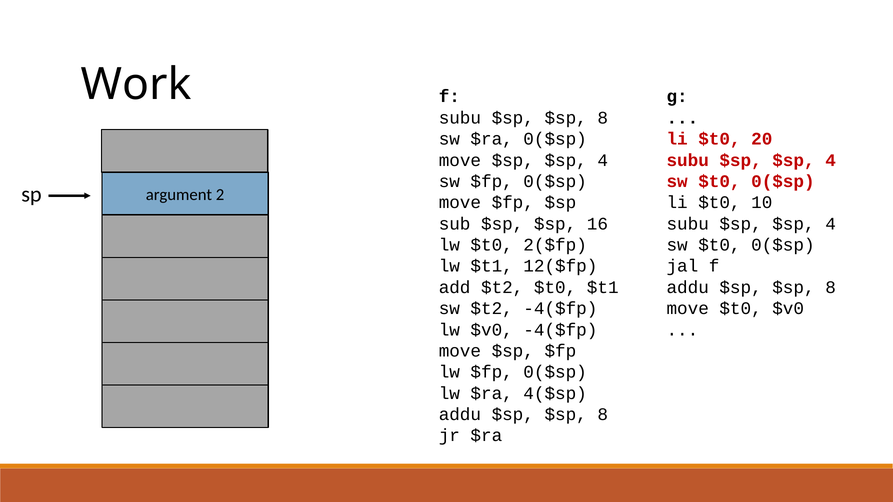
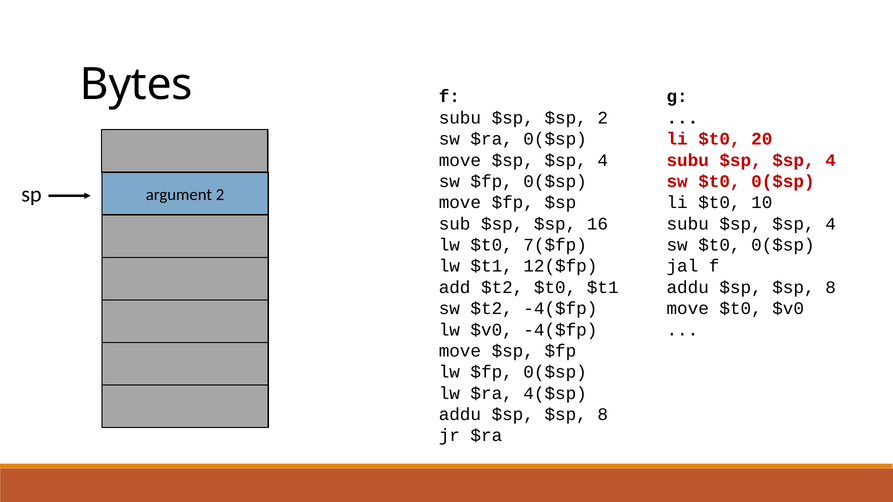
Work: Work -> Bytes (136, 84)
subu $sp $sp 8: 8 -> 2 (603, 118)
2($fp: 2($fp -> 7($fp (555, 245)
